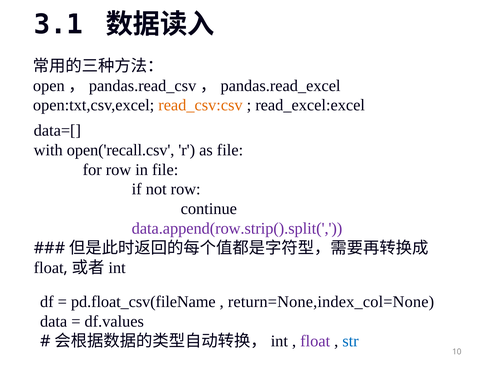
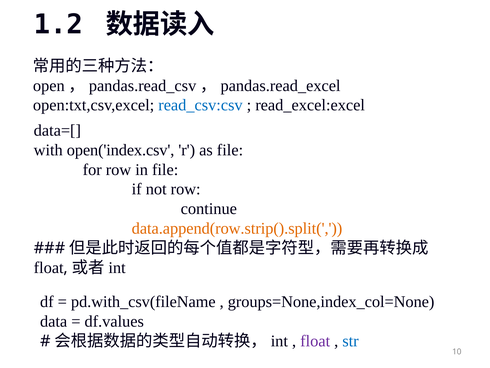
3.1: 3.1 -> 1.2 (58, 24)
read_csv:csv colour: orange -> blue (200, 105)
open('recall.csv: open('recall.csv -> open('index.csv (121, 150)
data.append(row.strip().split( colour: purple -> orange (237, 228)
pd.float_csv(fileName: pd.float_csv(fileName -> pd.with_csv(fileName (143, 301)
return=None,index_col=None: return=None,index_col=None -> groups=None,index_col=None (331, 301)
